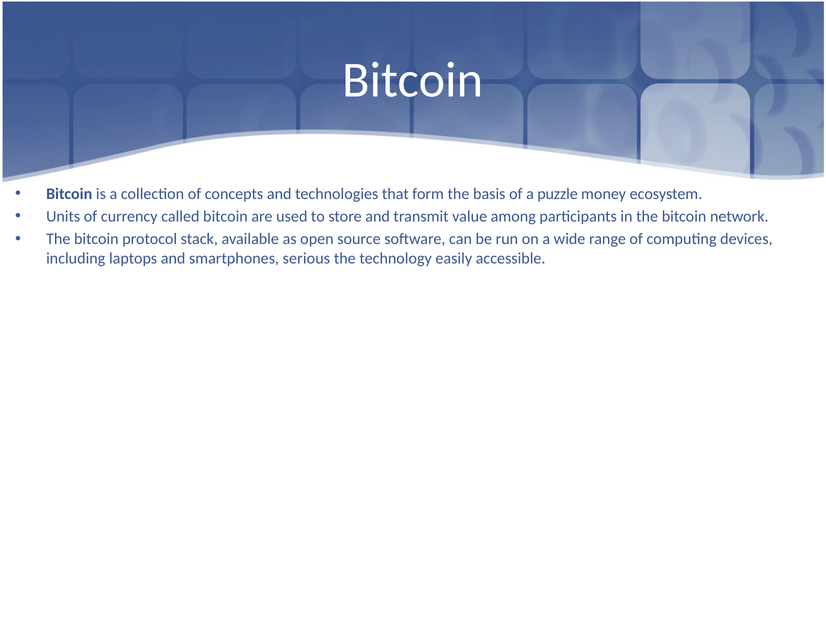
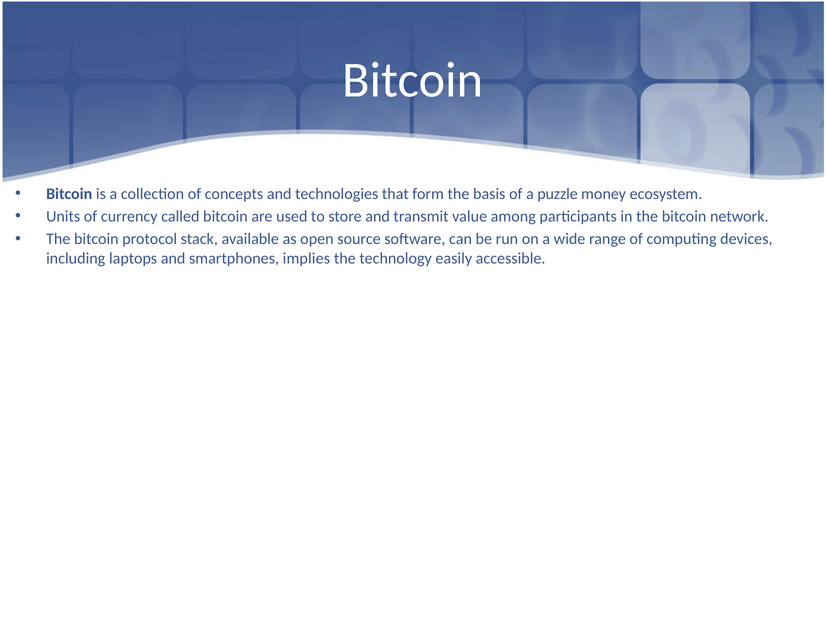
serious: serious -> implies (306, 258)
